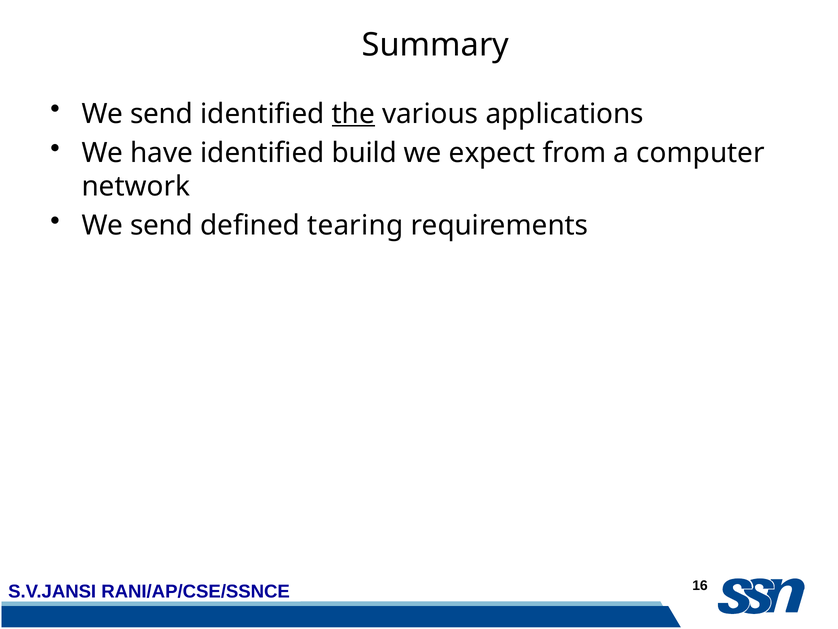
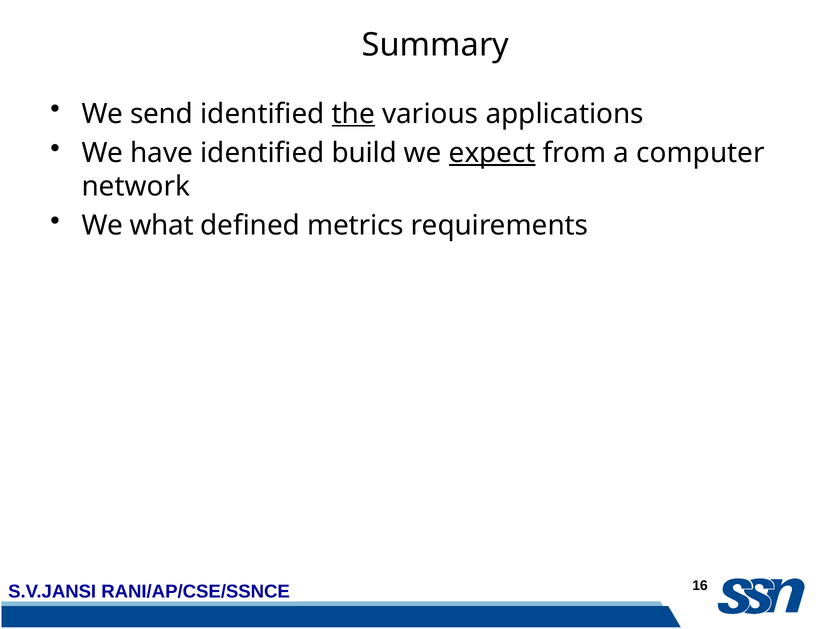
expect underline: none -> present (492, 153)
send: send -> what (162, 225)
tearing: tearing -> metrics (355, 225)
